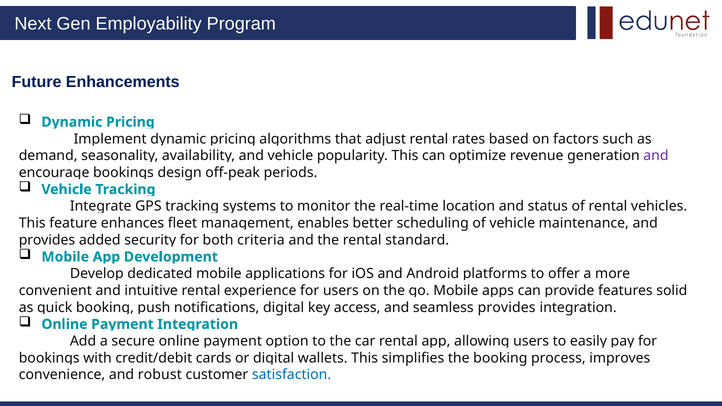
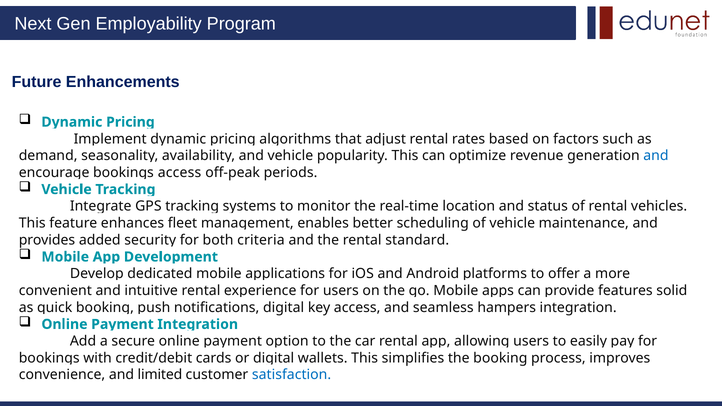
and colour: purple -> blue (656, 156)
design: design -> access (180, 173)
seamless provides: provides -> hampers (507, 308)
robust: robust -> limited (160, 375)
